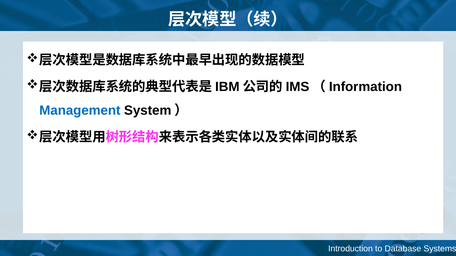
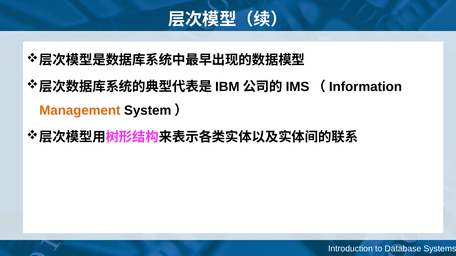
Management colour: blue -> orange (80, 111)
